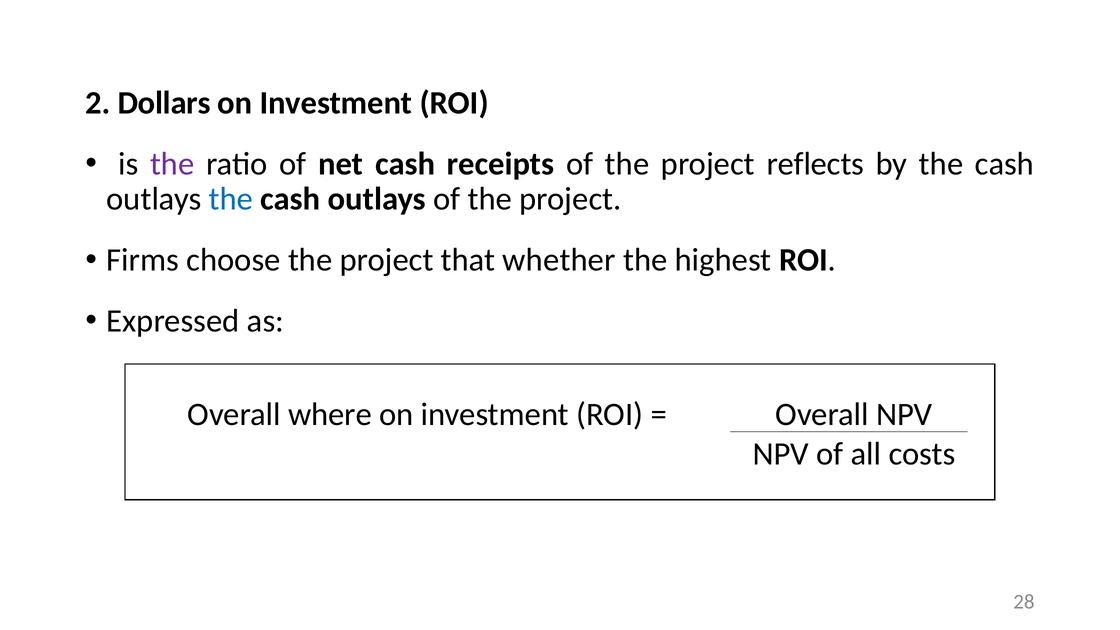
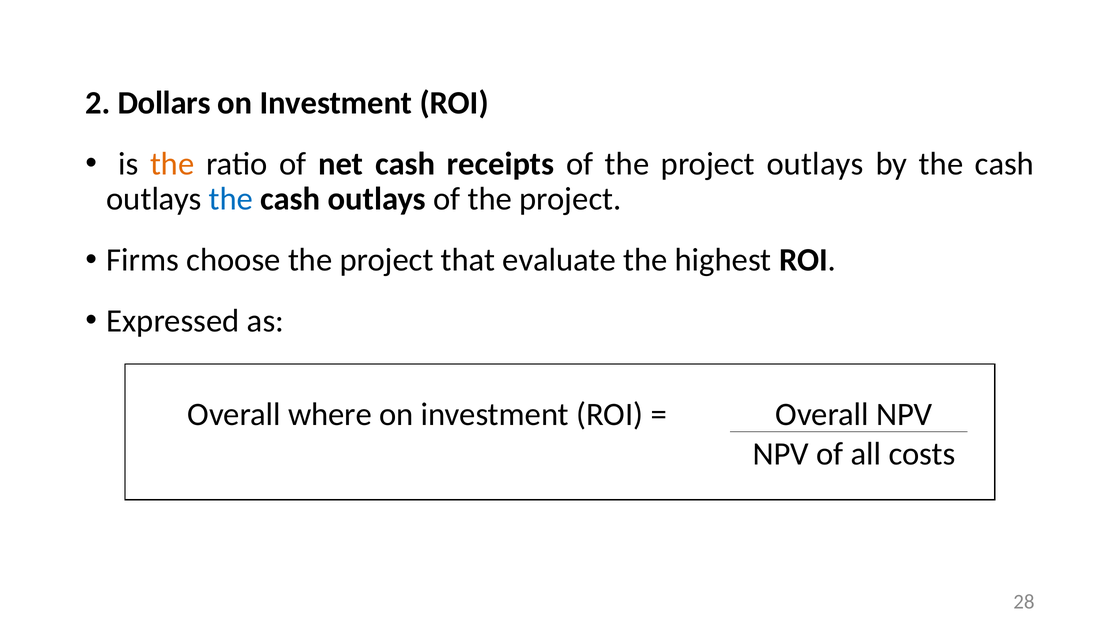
the colour: purple -> orange (172, 164)
project reflects: reflects -> outlays (815, 164)
whether: whether -> evaluate (559, 260)
